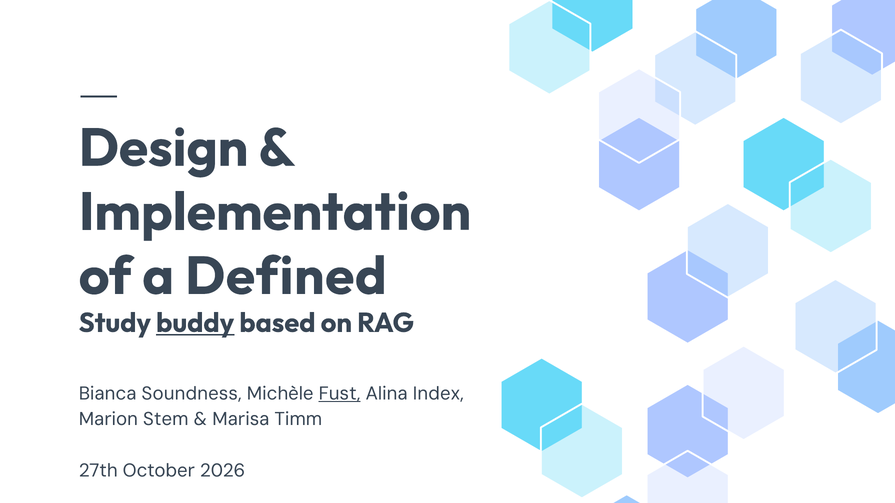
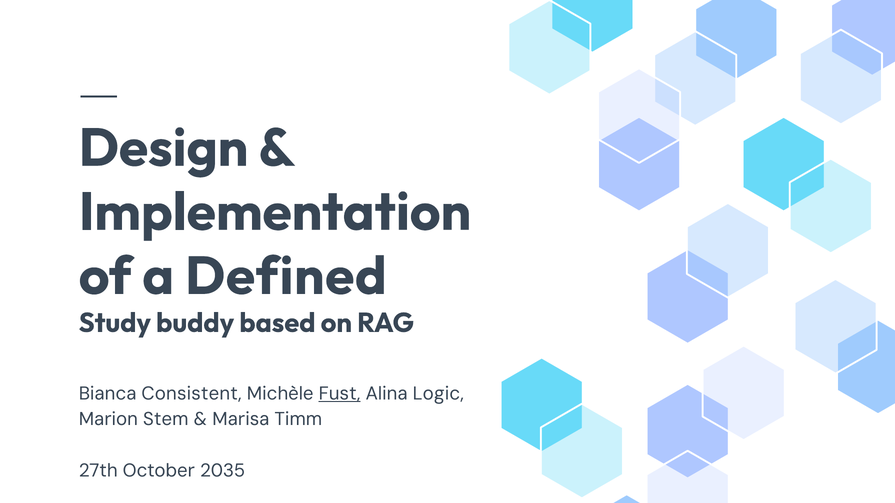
buddy underline: present -> none (195, 323)
Soundness: Soundness -> Consistent (192, 394)
Index: Index -> Logic (438, 394)
2026: 2026 -> 2035 (223, 471)
